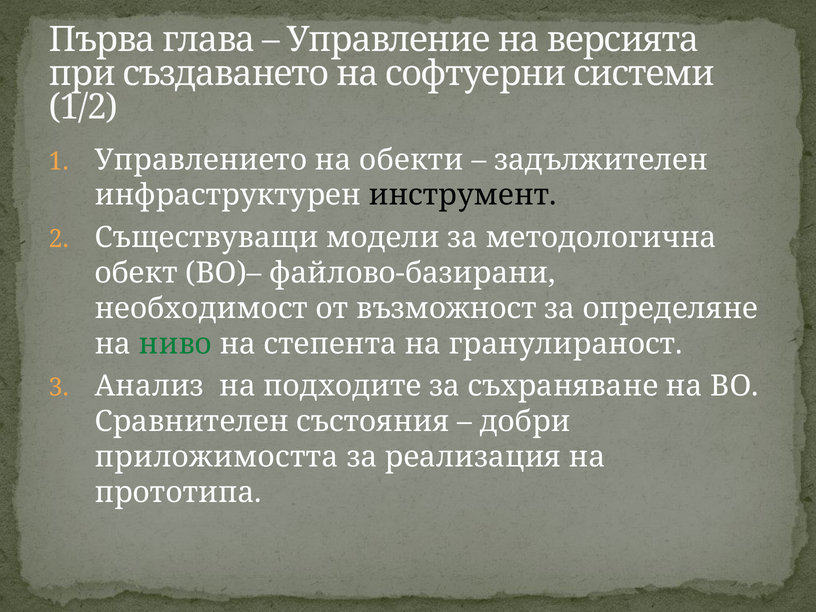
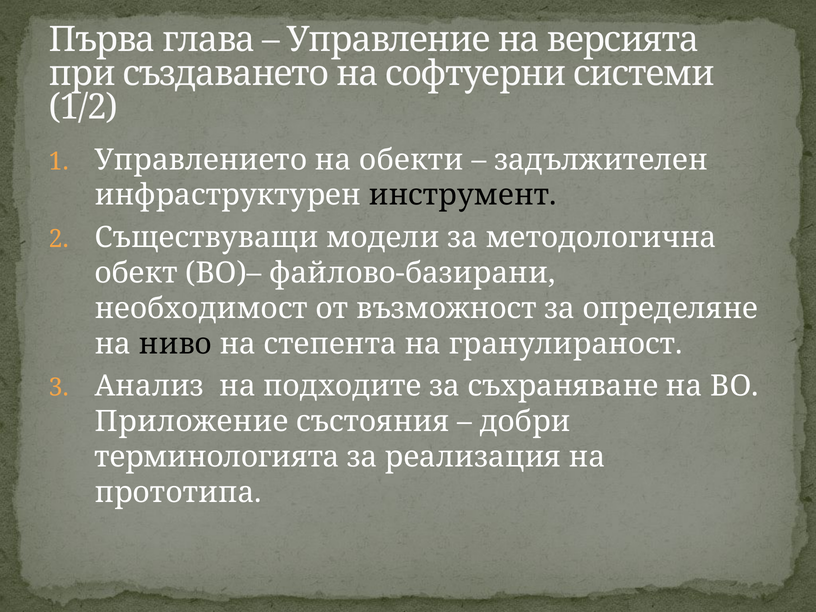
ниво colour: green -> black (175, 344)
Сравнителен: Сравнителен -> Приложение (192, 421)
приложимостта: приложимостта -> терминологията (217, 457)
